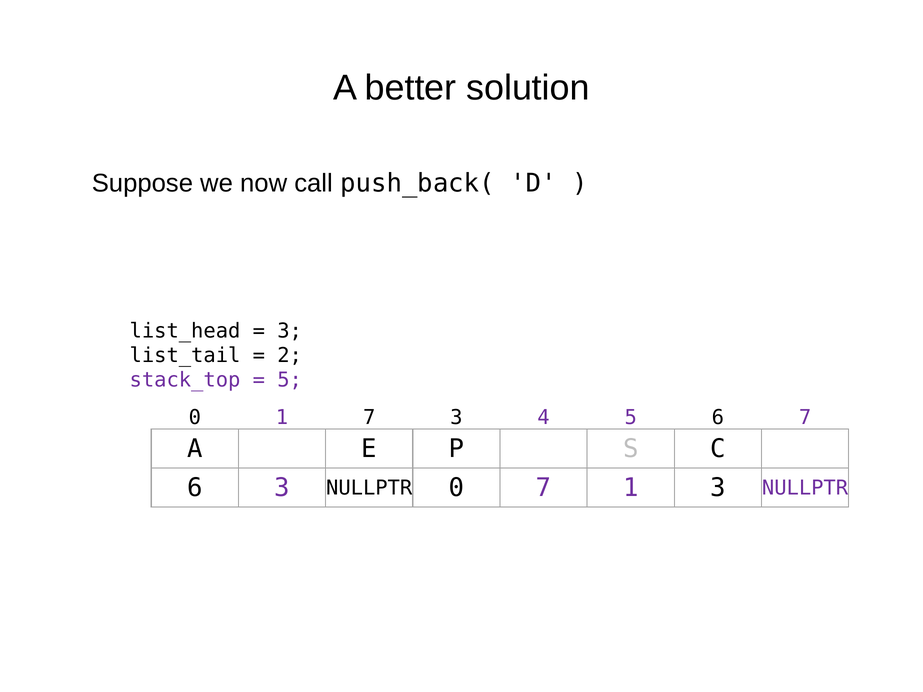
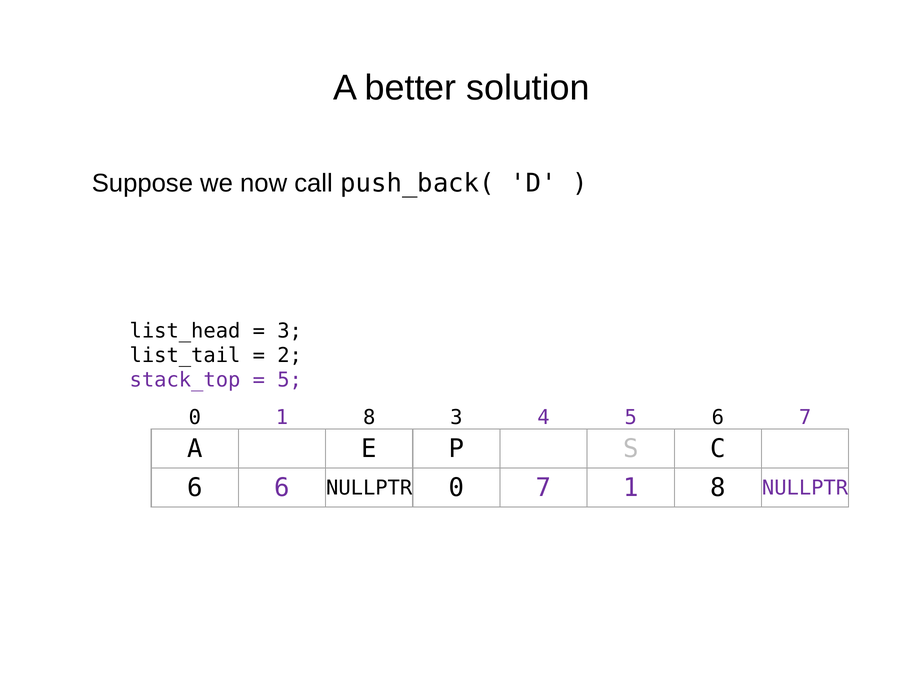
0 1 7: 7 -> 8 (369, 417)
6 3: 3 -> 6 (282, 488)
7 1 3: 3 -> 8 (718, 488)
